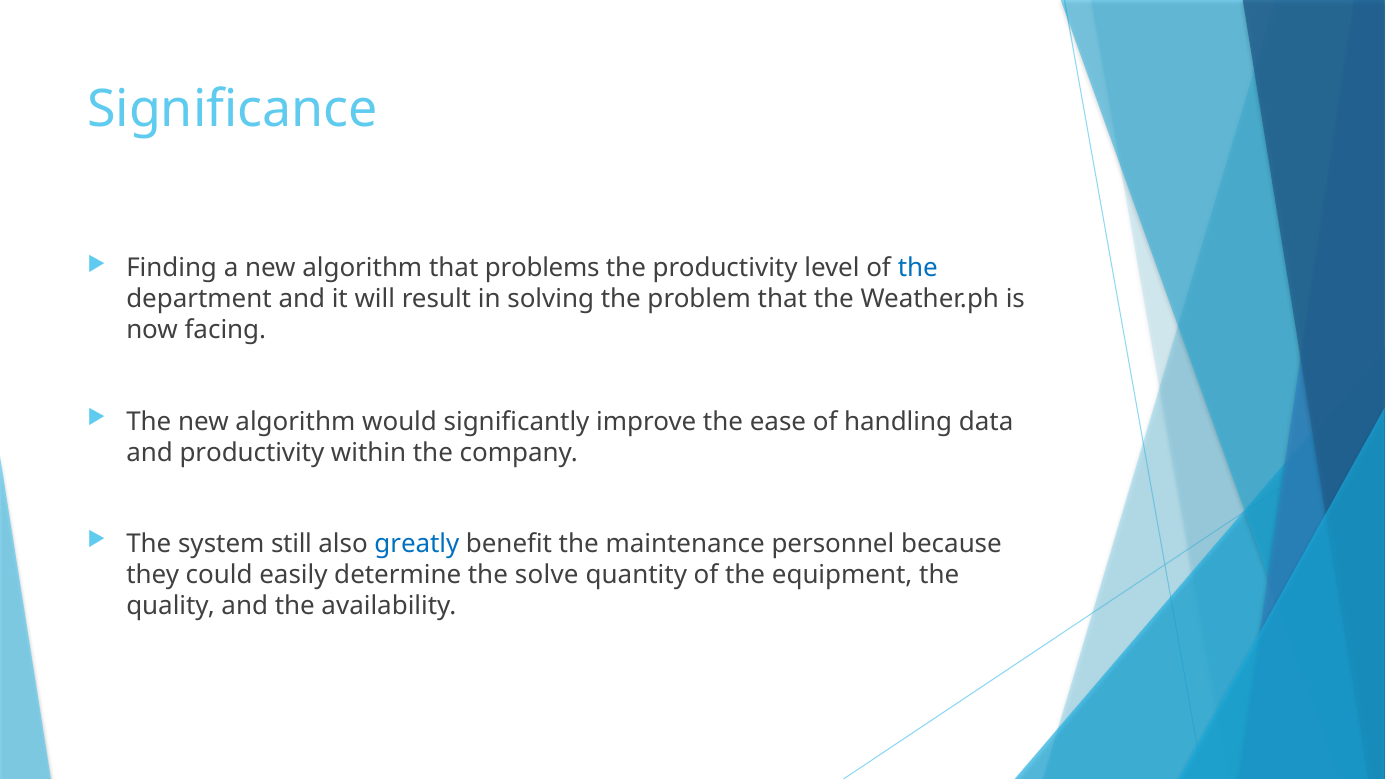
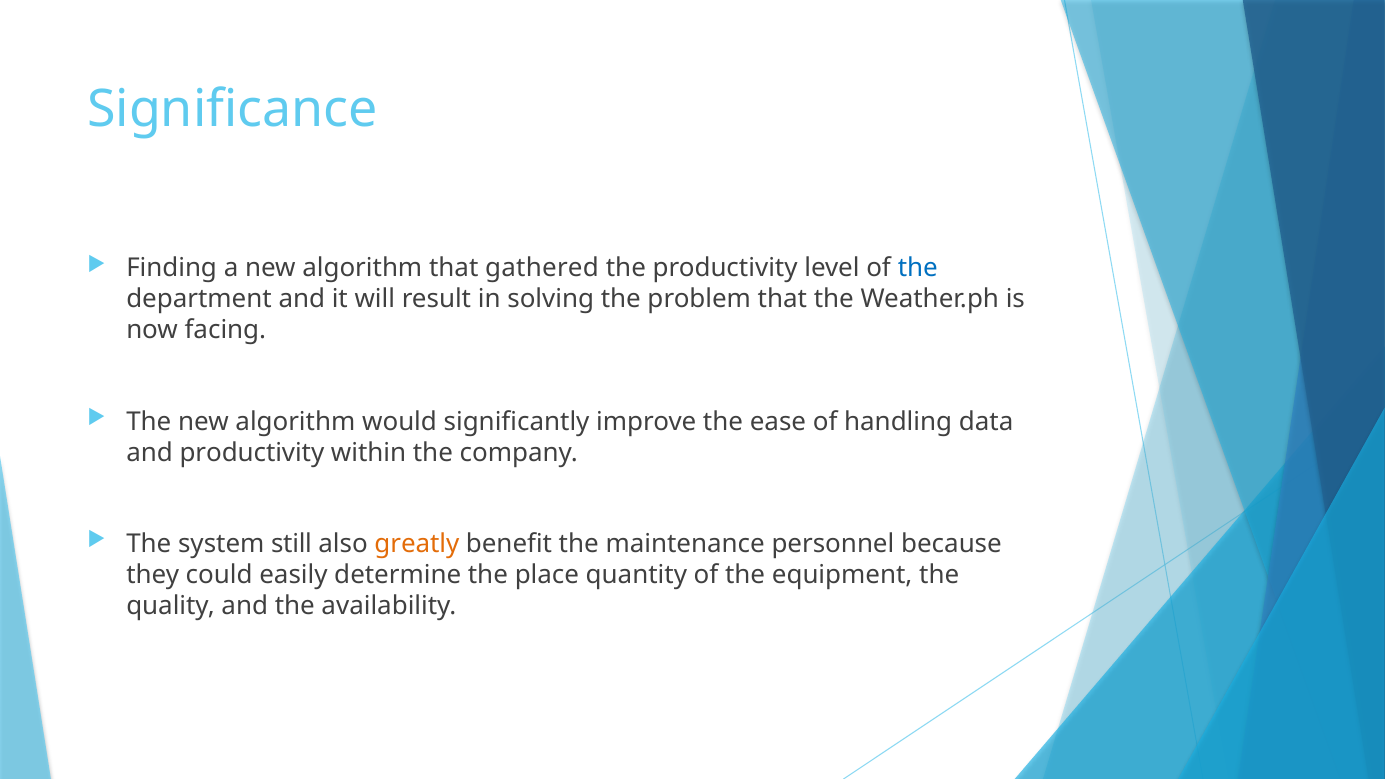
problems: problems -> gathered (542, 268)
greatly colour: blue -> orange (417, 544)
solve: solve -> place (547, 575)
